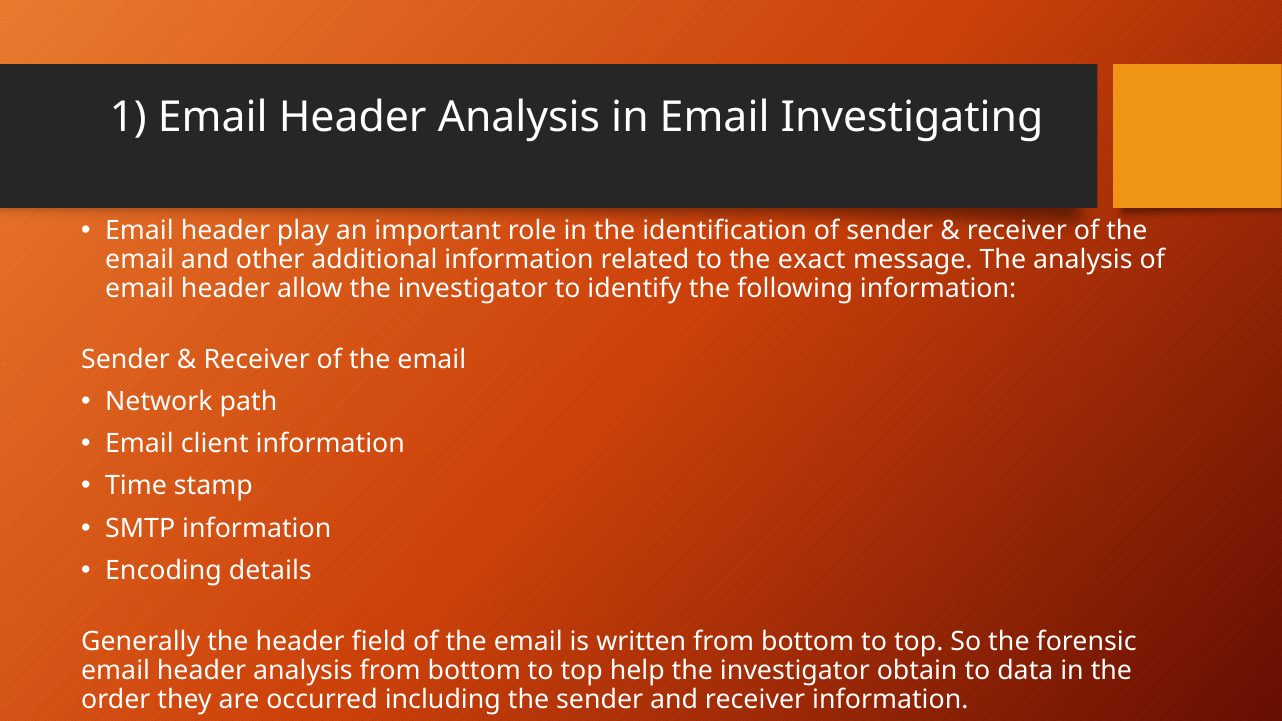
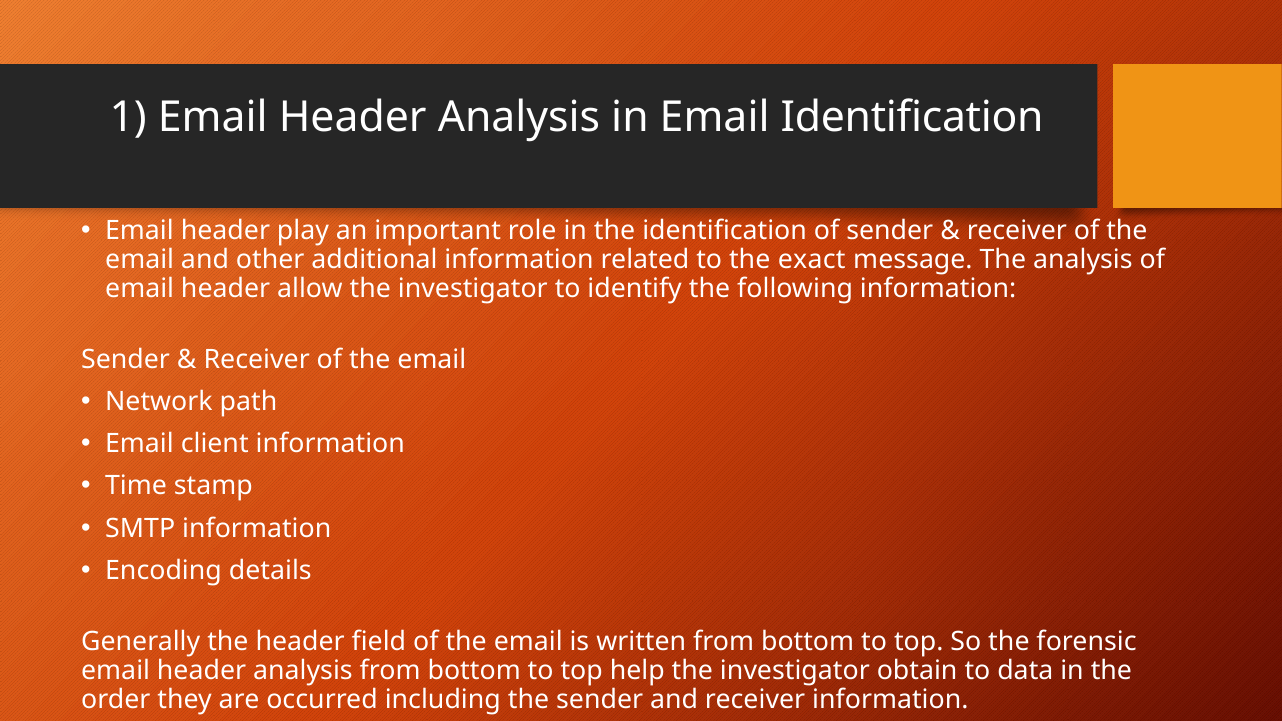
Email Investigating: Investigating -> Identification (912, 117)
